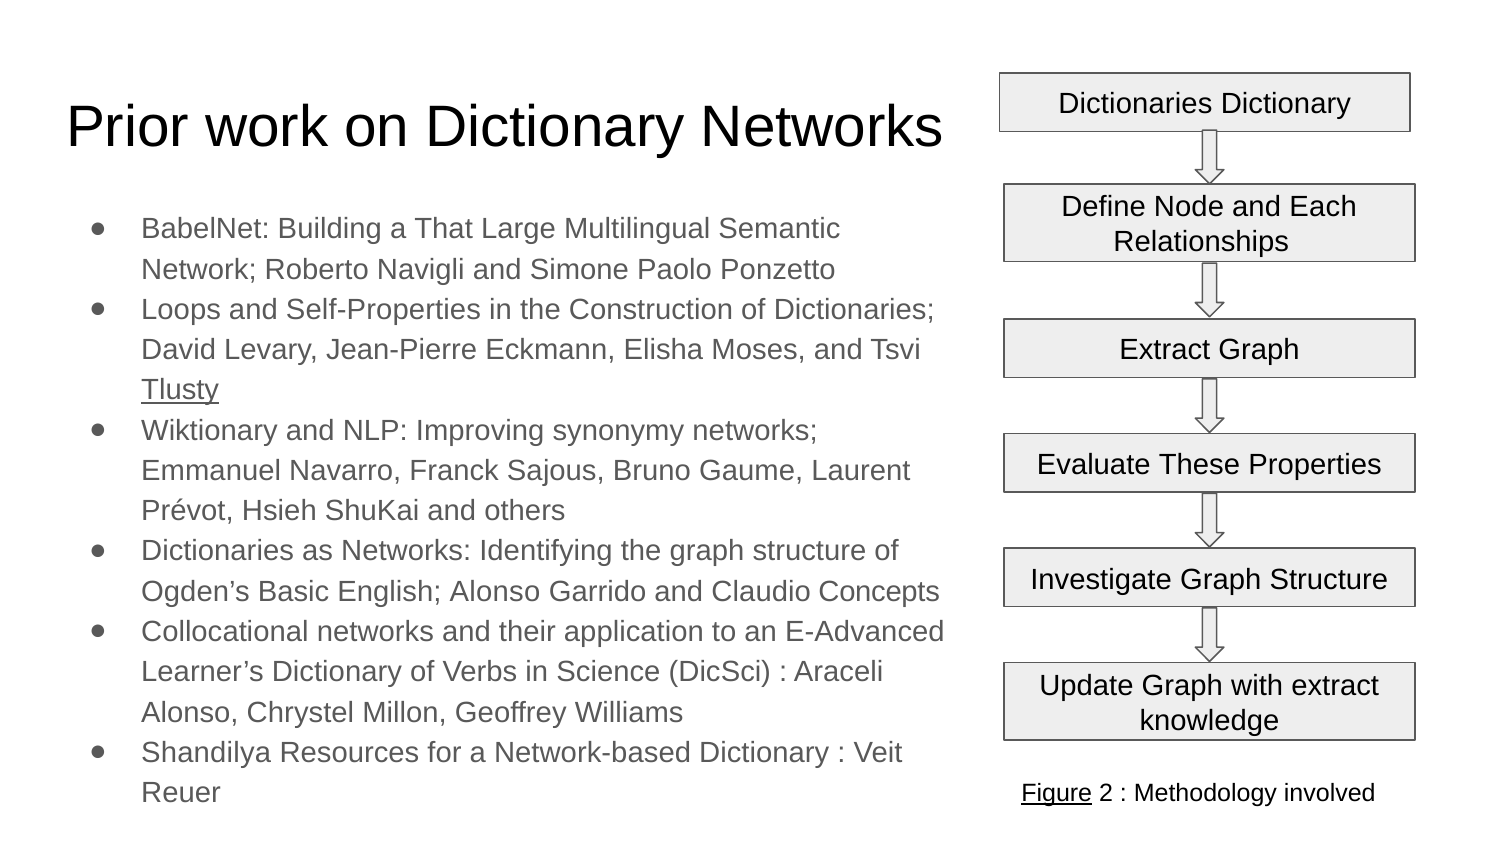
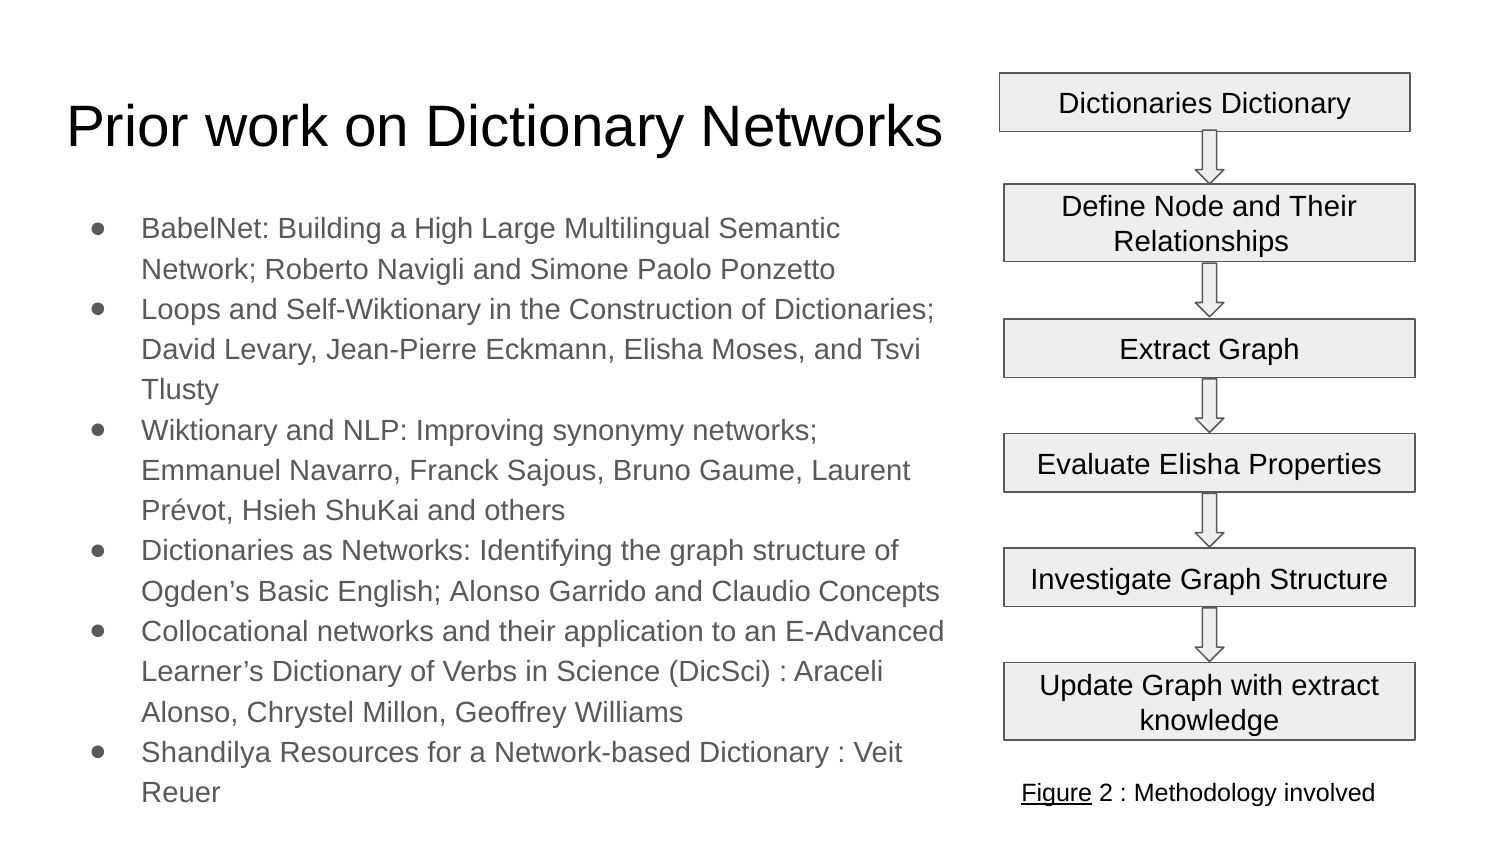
Node and Each: Each -> Their (1323, 207)
That: That -> High (444, 229)
Self-Properties: Self-Properties -> Self-Wiktionary (384, 310)
Tlusty underline: present -> none (180, 390)
Evaluate These: These -> Elisha (1199, 465)
